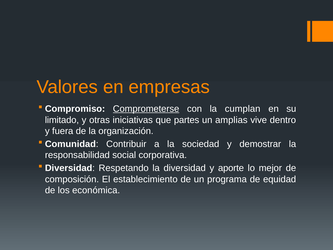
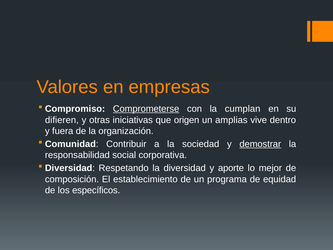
limitado: limitado -> difieren (62, 120)
partes: partes -> origen (187, 120)
demostrar underline: none -> present (260, 144)
económica: económica -> específicos (96, 190)
